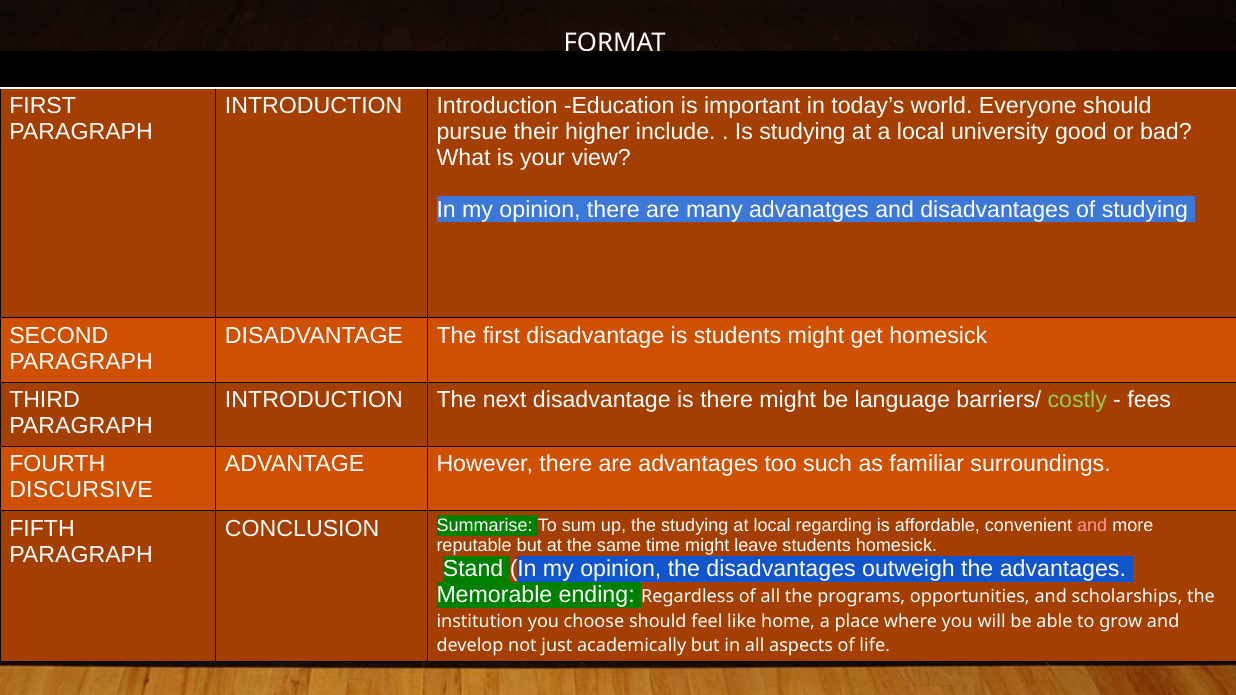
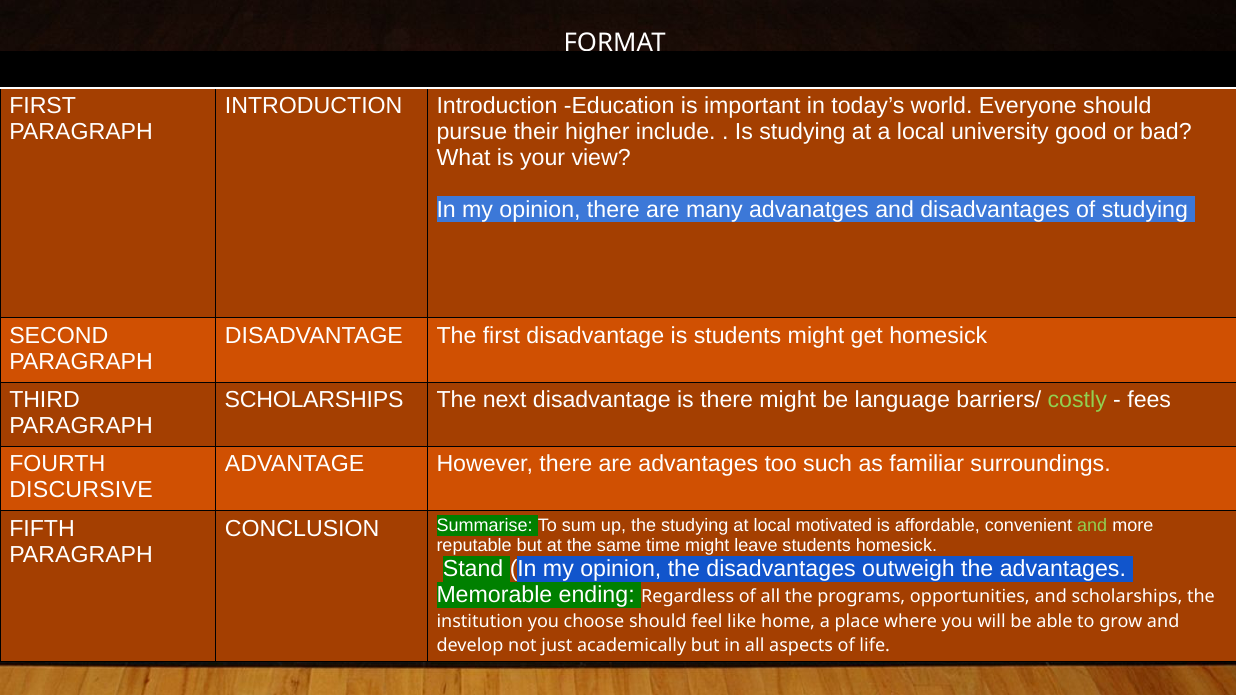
INTRODUCTION: INTRODUCTION -> SCHOLARSHIPS (314, 400)
regarding: regarding -> motivated (834, 526)
and colour: pink -> light green (1092, 526)
